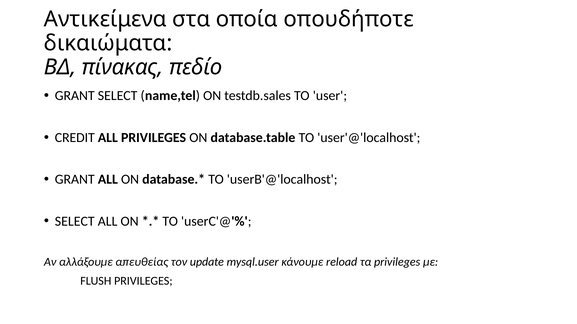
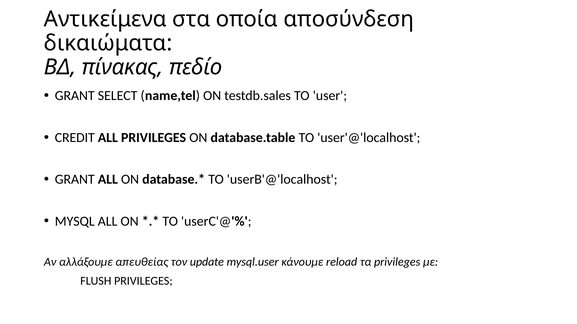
οπουδήποτε: οπουδήποτε -> αποσύνδεση (349, 19)
SELECT: SELECT -> MYSQL (75, 222)
